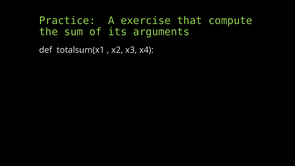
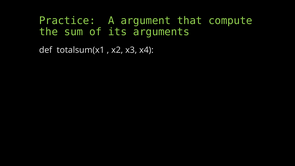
exercise: exercise -> argument (146, 21)
